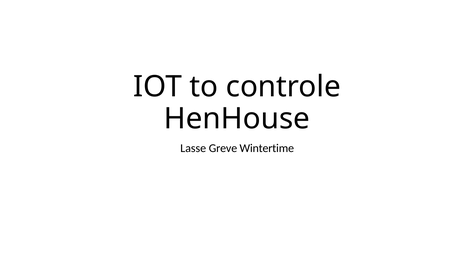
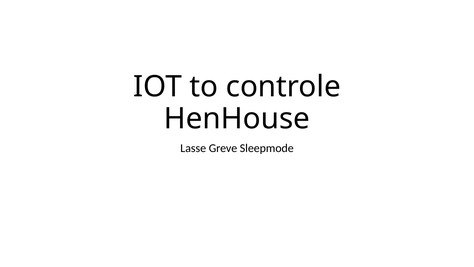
Wintertime: Wintertime -> Sleepmode (267, 148)
